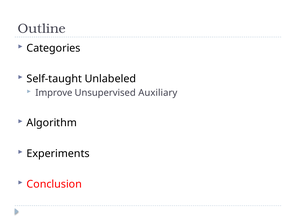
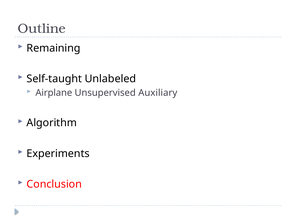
Categories: Categories -> Remaining (54, 48)
Improve: Improve -> Airplane (54, 93)
